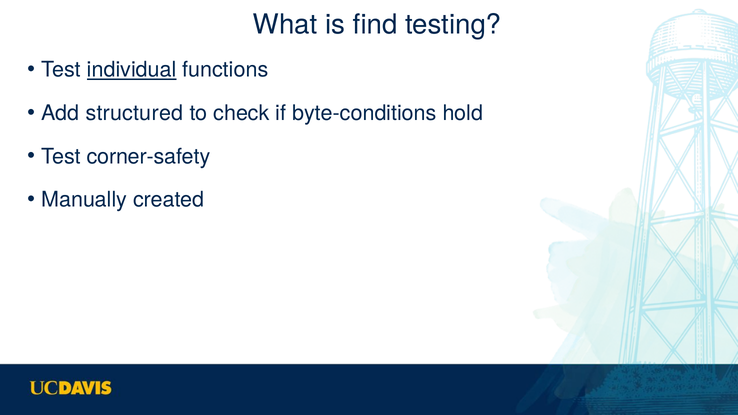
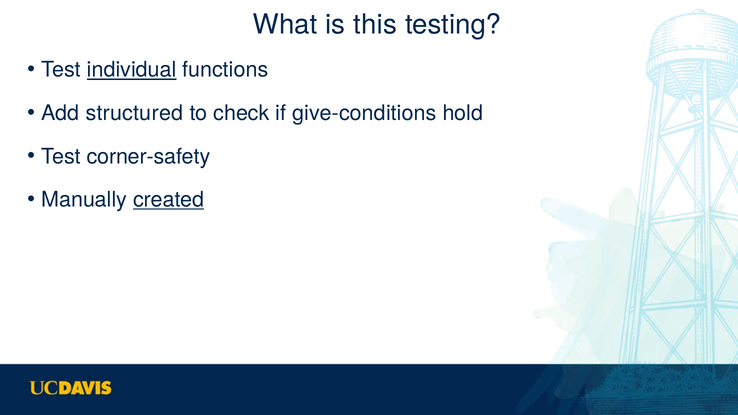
find: find -> this (375, 25)
byte-conditions: byte-conditions -> give-conditions (364, 113)
created underline: none -> present (169, 200)
